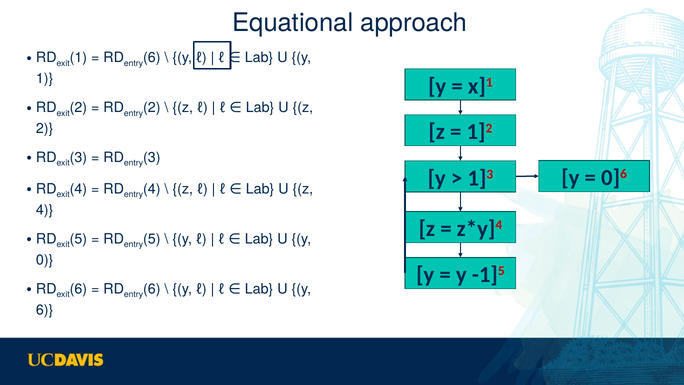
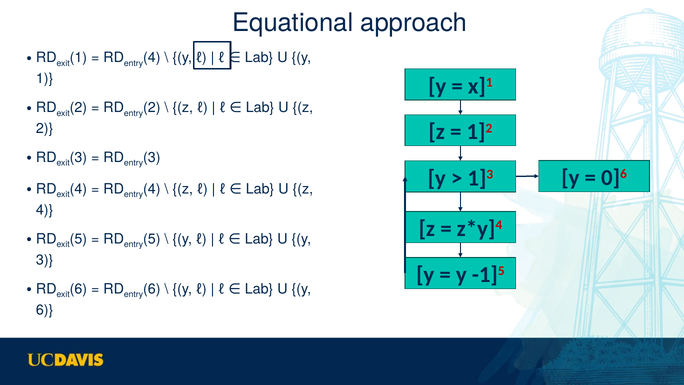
6: 6 -> 4 (152, 58)
0: 0 -> 3 (45, 260)
